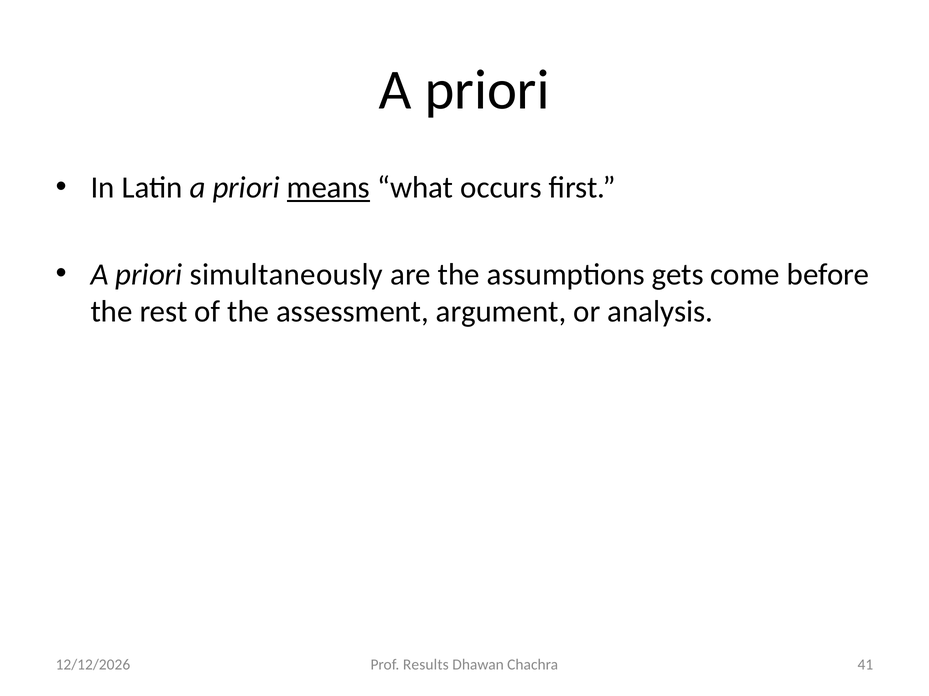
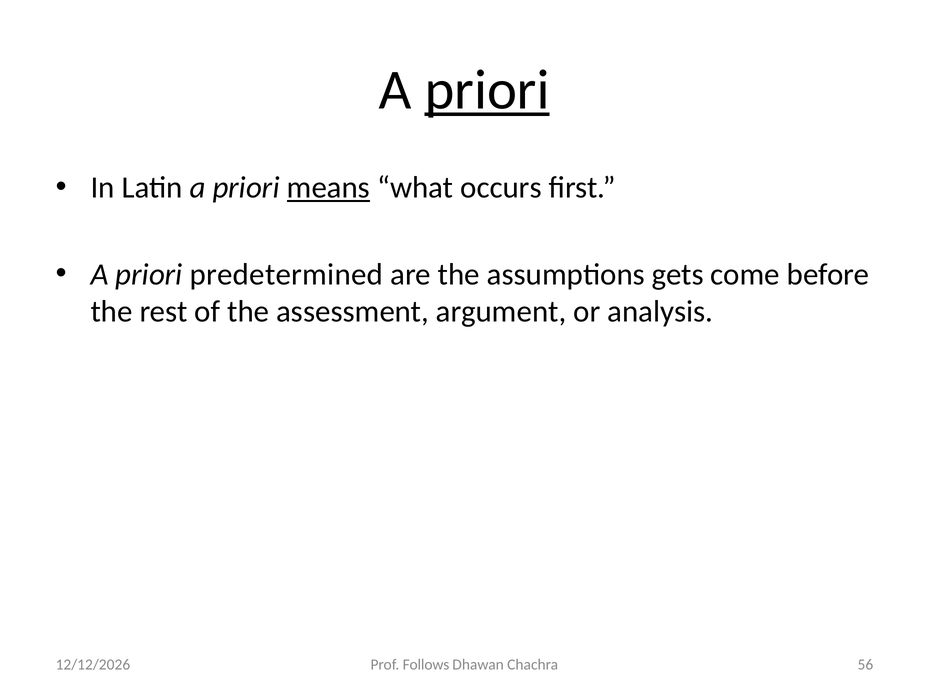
priori underline: none -> present (487, 90)
simultaneously: simultaneously -> predetermined (286, 275)
Results: Results -> Follows (426, 665)
41: 41 -> 56 (865, 665)
